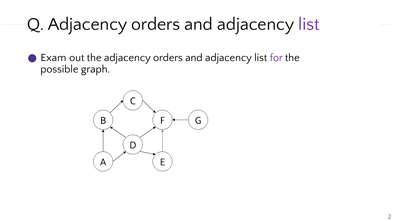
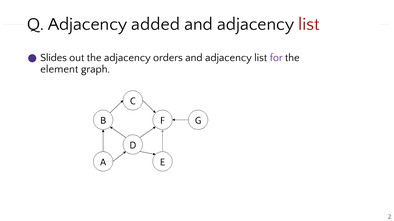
Q Adjacency orders: orders -> added (156, 24)
list colour: purple -> red (309, 24)
Exam: Exam -> Slides (54, 58)
possible: possible -> element (59, 69)
